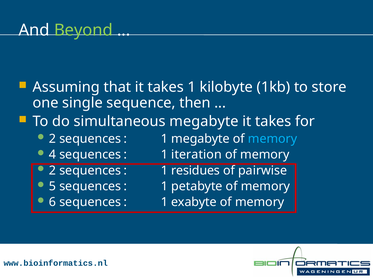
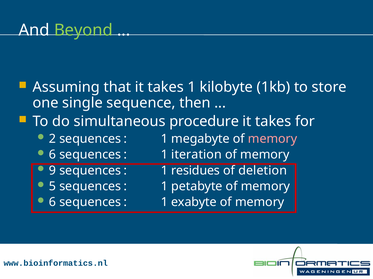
simultaneous megabyte: megabyte -> procedure (204, 122)
memory colour: light blue -> pink (273, 139)
4: 4 -> 6 (53, 155)
2: 2 -> 9 (53, 171)
pairwise: pairwise -> deletion (263, 171)
